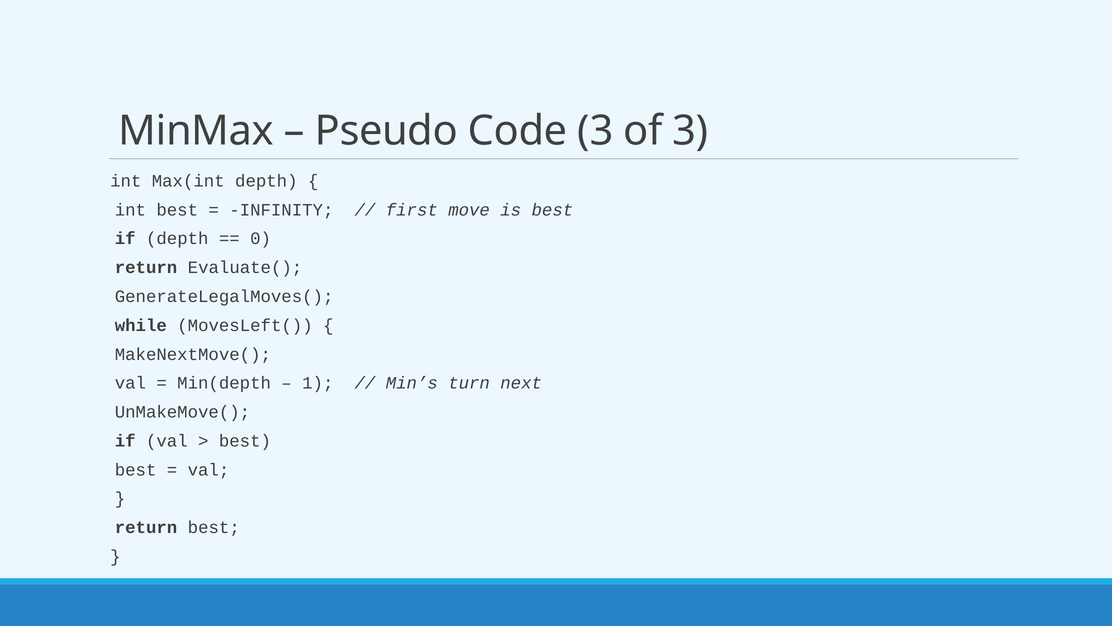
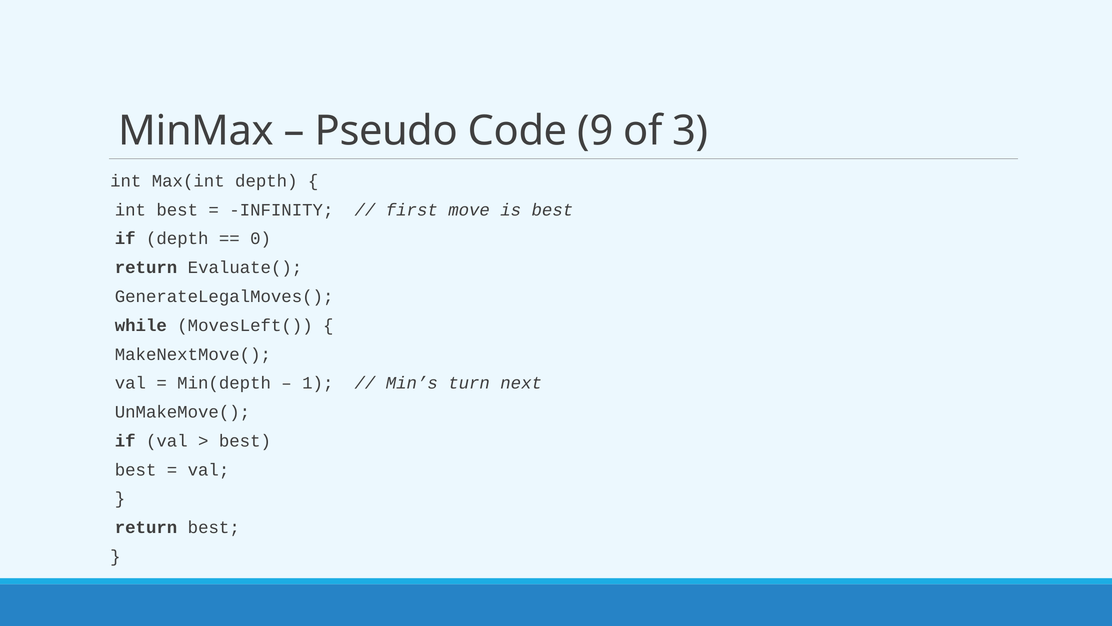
Code 3: 3 -> 9 (595, 131)
